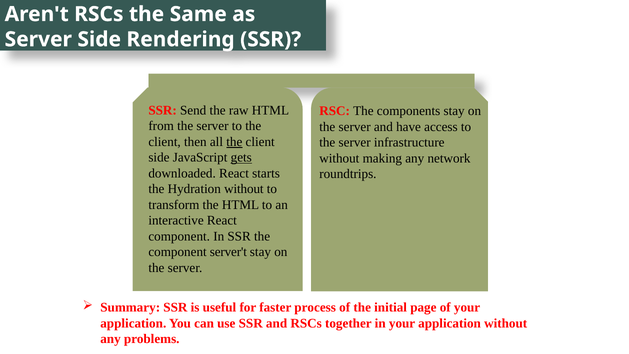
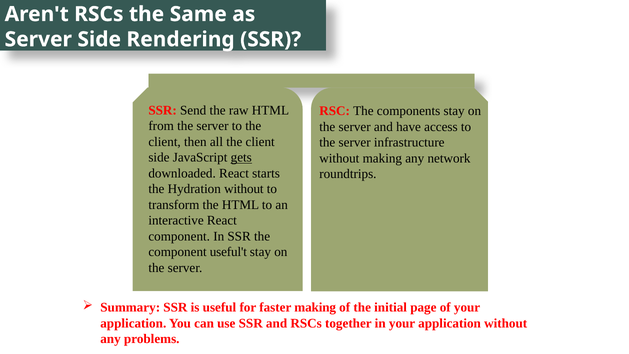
the underline: present -> none (234, 142)
server't: server't -> useful't (228, 252)
faster process: process -> making (315, 307)
